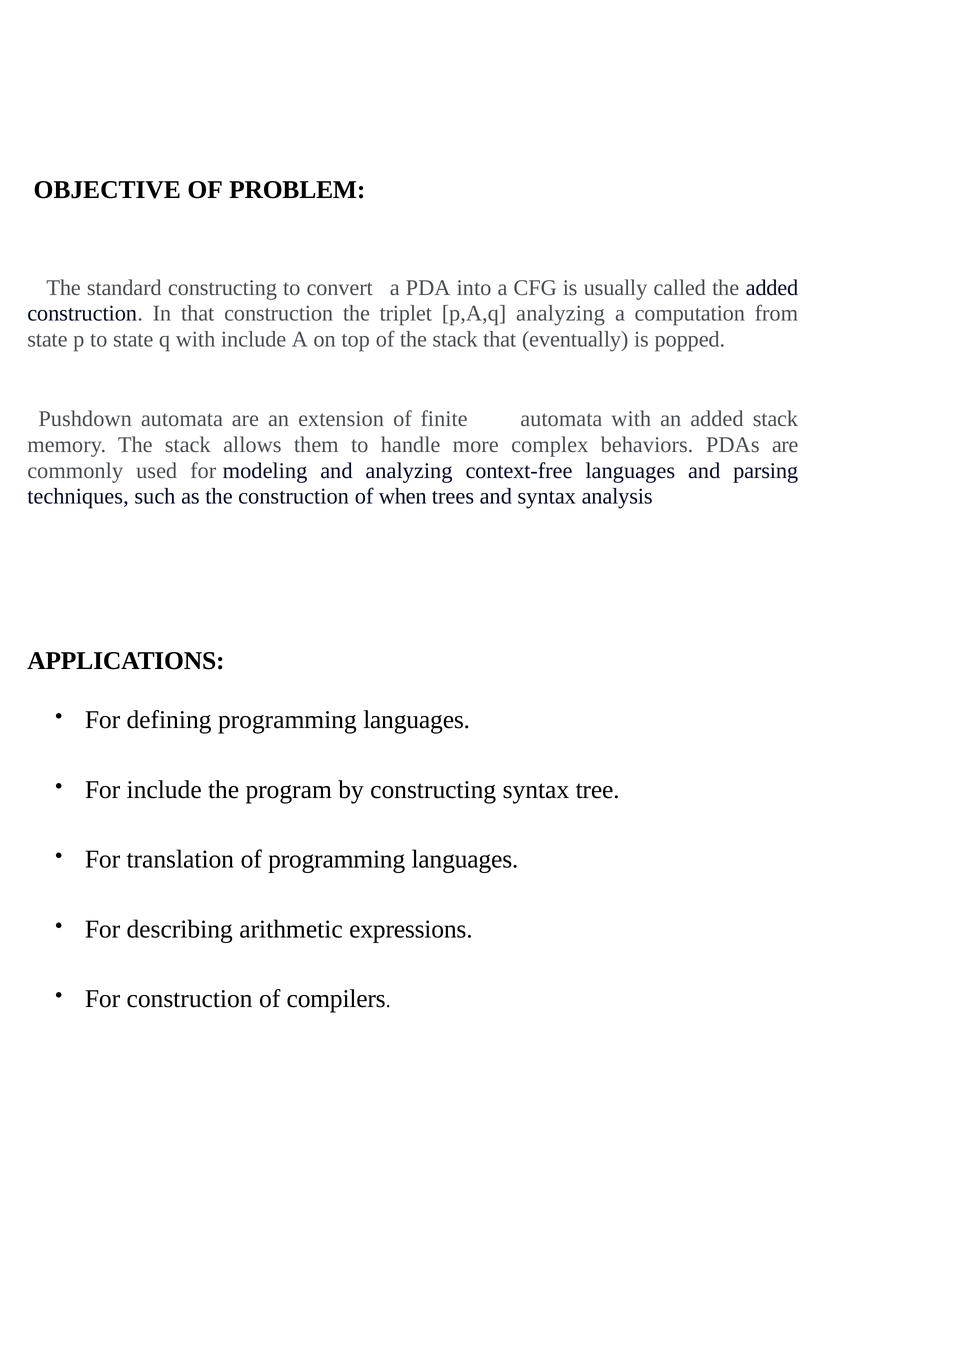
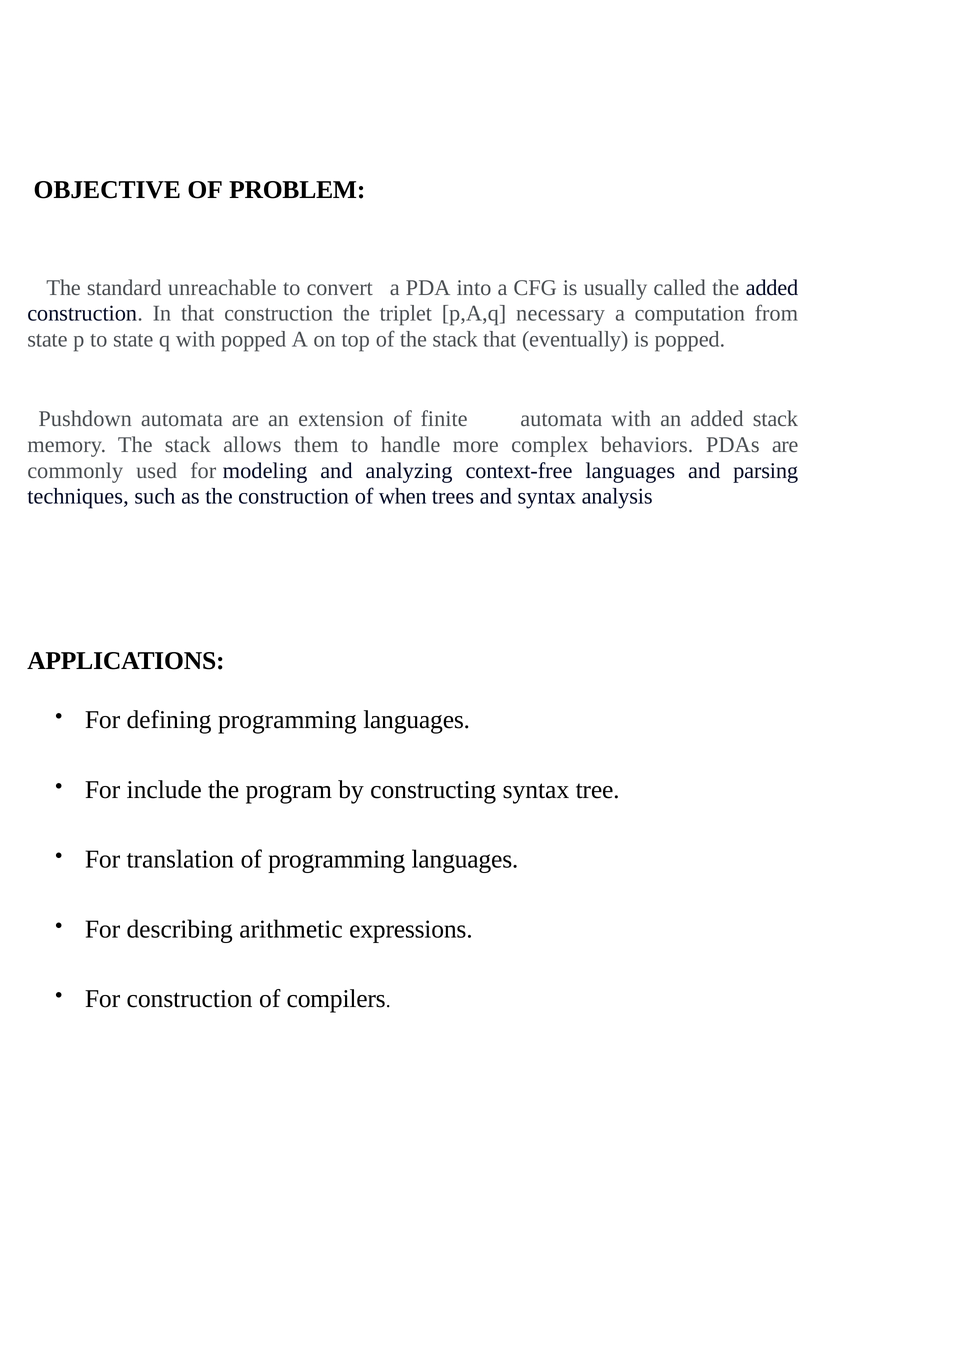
standard constructing: constructing -> unreachable (222, 288)
p,A,q analyzing: analyzing -> necessary (561, 313)
with include: include -> popped (254, 339)
